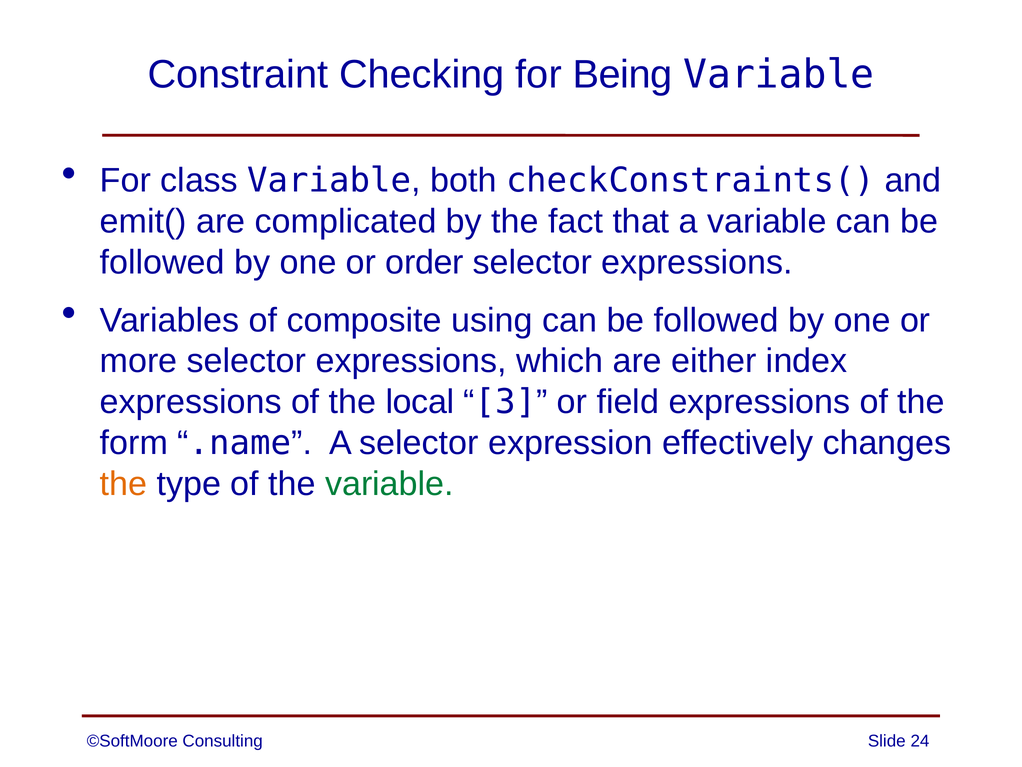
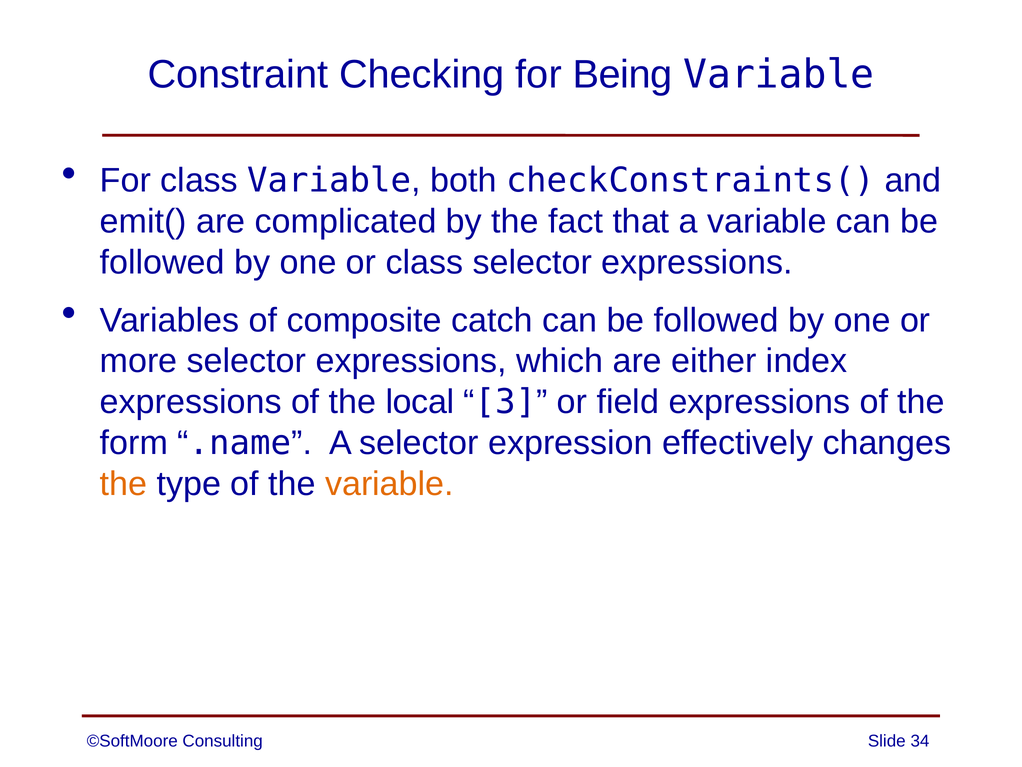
or order: order -> class (424, 262)
using: using -> catch (492, 320)
variable colour: green -> orange (389, 484)
24: 24 -> 34 (920, 740)
